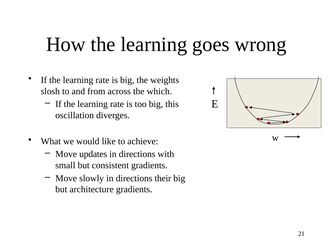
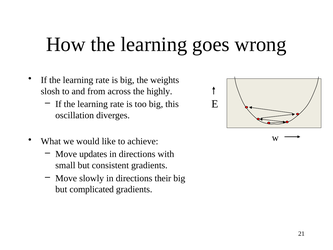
which: which -> highly (159, 91)
architecture: architecture -> complicated (92, 189)
